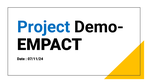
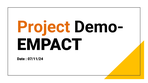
Project colour: blue -> orange (44, 27)
